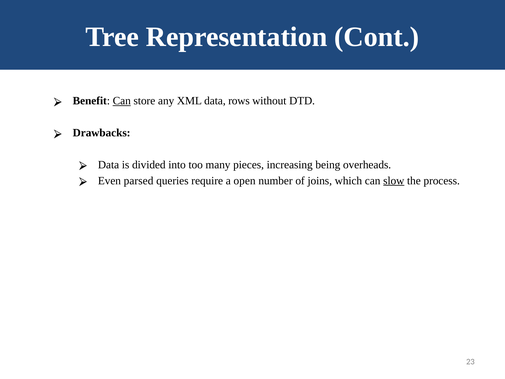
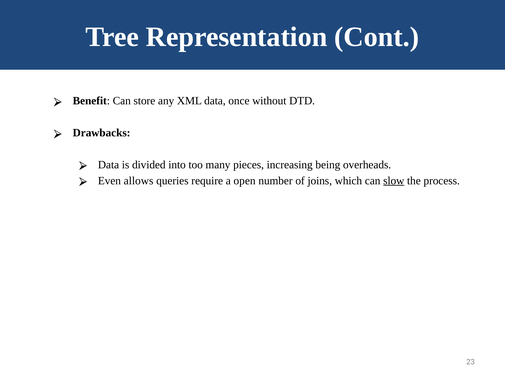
Can underline: present -> none (122, 101)
rows: rows -> once (239, 101)
parsed: parsed -> allows (139, 181)
